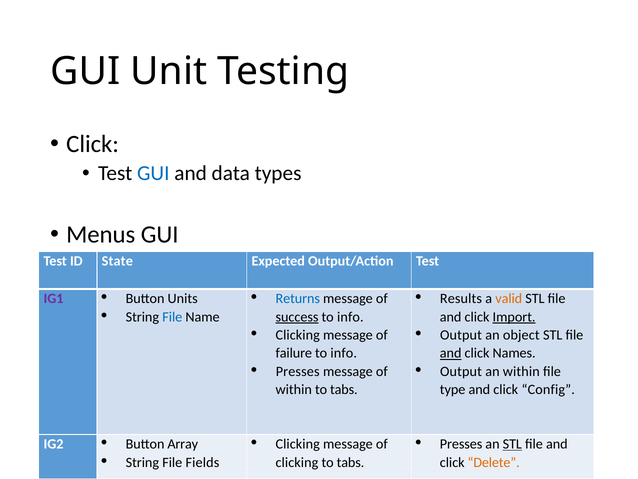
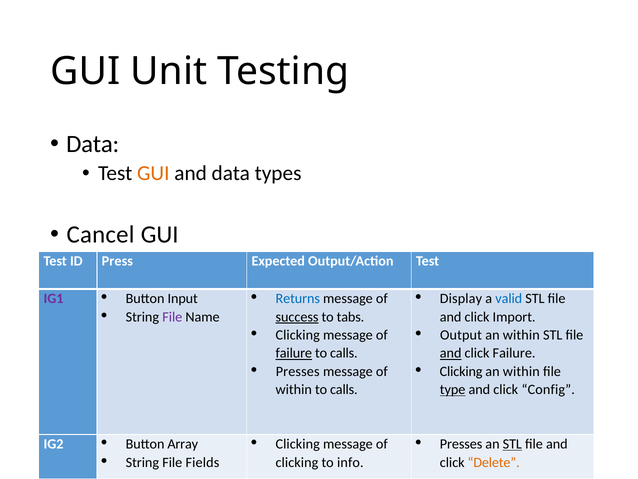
Click: Click -> Data (93, 144)
GUI colour: blue -> orange (153, 173)
Menus: Menus -> Cancel (101, 234)
State: State -> Press (117, 261)
Results: Results -> Display (461, 298)
valid colour: orange -> blue (509, 298)
Units: Units -> Input (183, 298)
File colour: blue -> purple (172, 317)
info: info -> tabs (350, 317)
Import underline: present -> none (514, 317)
object: object -> within (521, 335)
failure underline: none -> present (294, 353)
info: info -> calls (344, 353)
click Names: Names -> Failure (514, 353)
Output: Output -> Clicking (461, 371)
tabs: tabs -> calls (344, 389)
type underline: none -> present (453, 389)
tabs: tabs -> info (350, 462)
